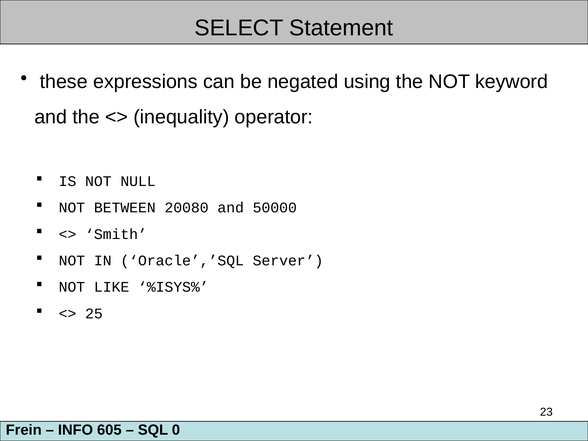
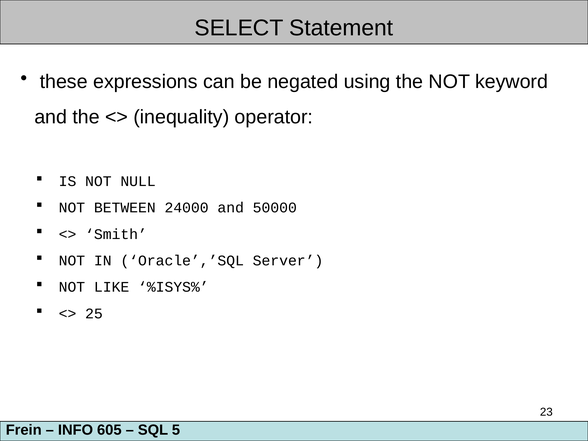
20080: 20080 -> 24000 (187, 208)
0: 0 -> 5 (176, 430)
